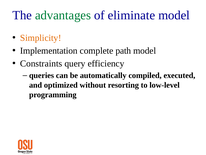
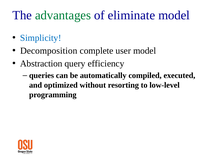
Simplicity colour: orange -> blue (41, 38)
Implementation: Implementation -> Decomposition (49, 51)
path: path -> user (123, 51)
Constraints: Constraints -> Abstraction (41, 63)
